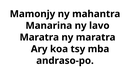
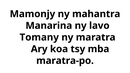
Maratra: Maratra -> Tomany (39, 37)
andraso-po: andraso-po -> maratra-po (65, 61)
